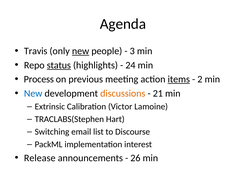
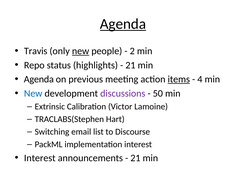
Agenda underline: none -> present (123, 24)
3: 3 -> 2 (132, 51)
status underline: present -> none (59, 65)
24: 24 -> 21 (130, 65)
Process: Process -> Agenda (39, 79)
2: 2 -> 4 (200, 79)
discussions colour: orange -> purple (123, 93)
21: 21 -> 50 (158, 93)
Release: Release -> Interest (40, 158)
26: 26 -> 21 (135, 158)
